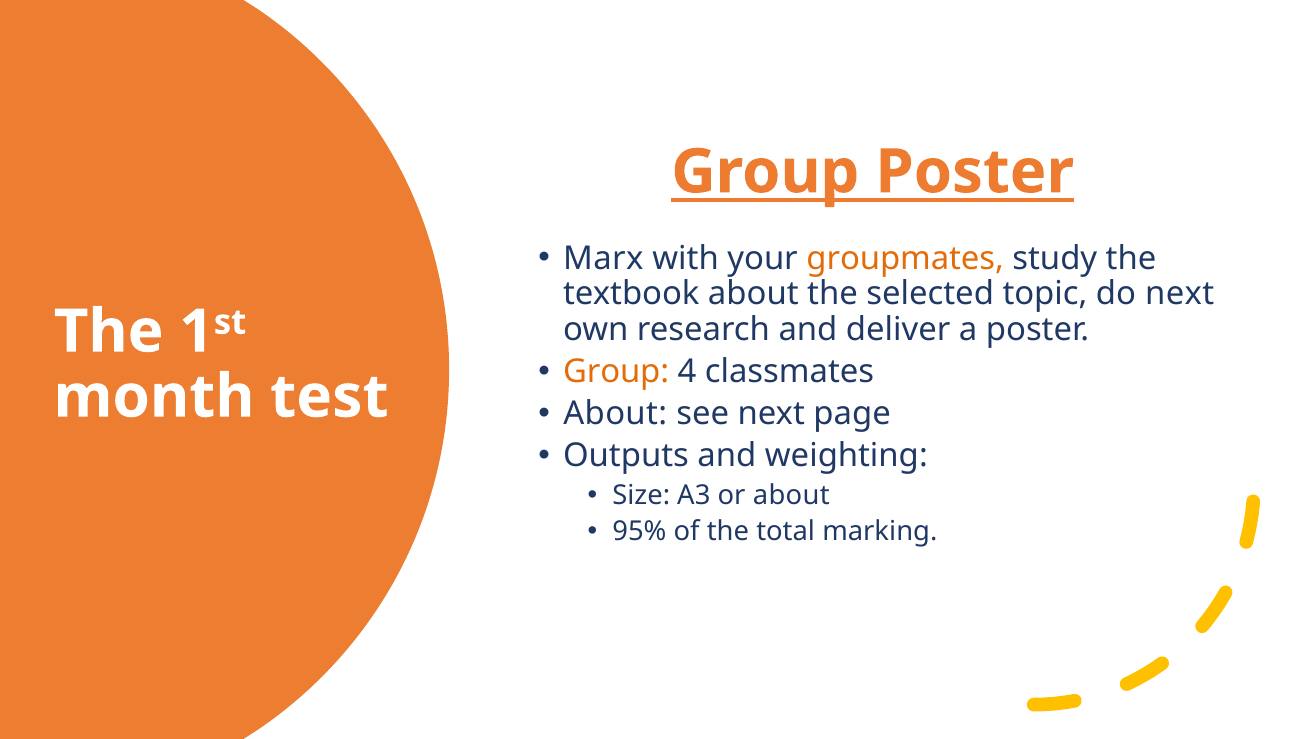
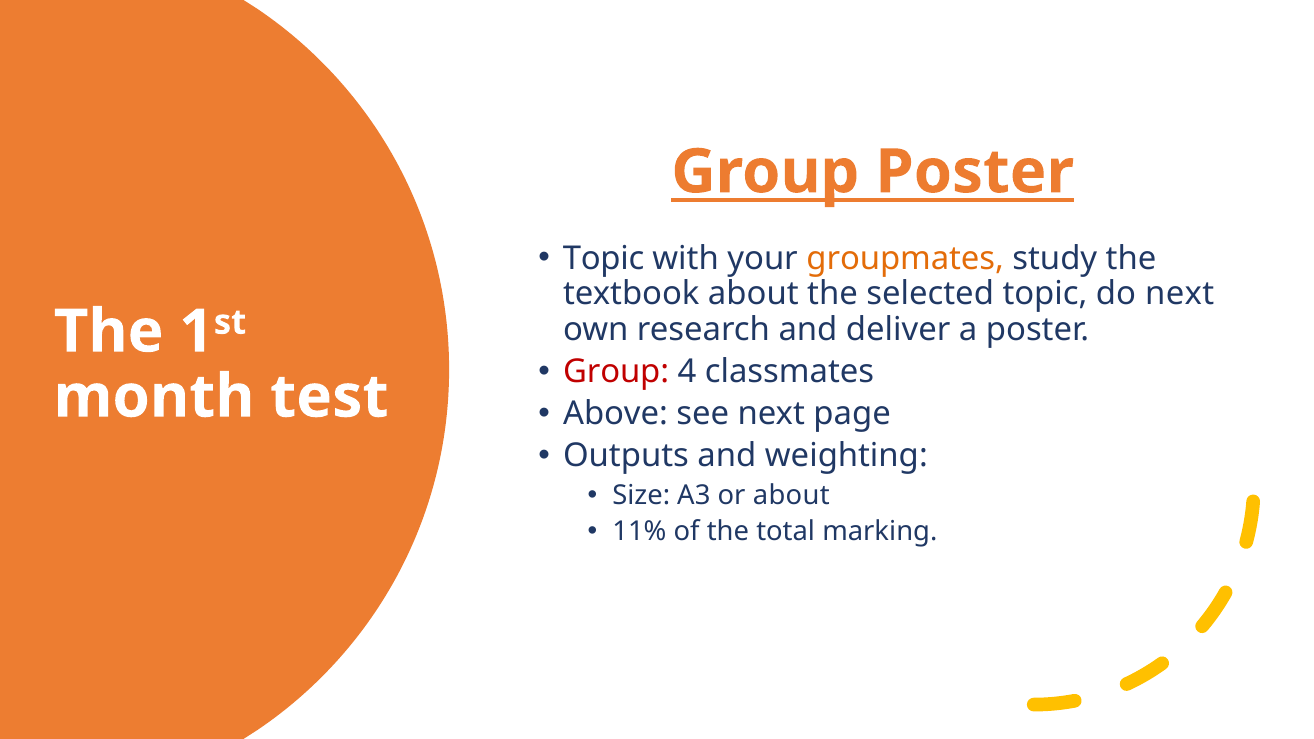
Marx: Marx -> Topic (604, 258)
Group colour: orange -> red (616, 372)
About: About -> Above (615, 414)
95%: 95% -> 11% (639, 532)
